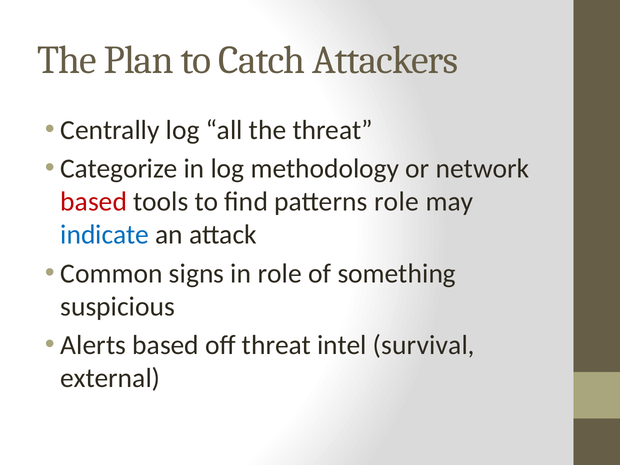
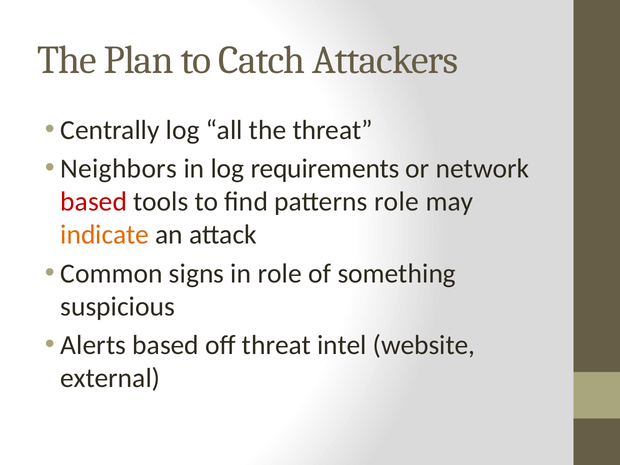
Categorize: Categorize -> Neighbors (119, 169)
methodology: methodology -> requirements (325, 169)
indicate colour: blue -> orange (105, 235)
survival: survival -> website (424, 345)
